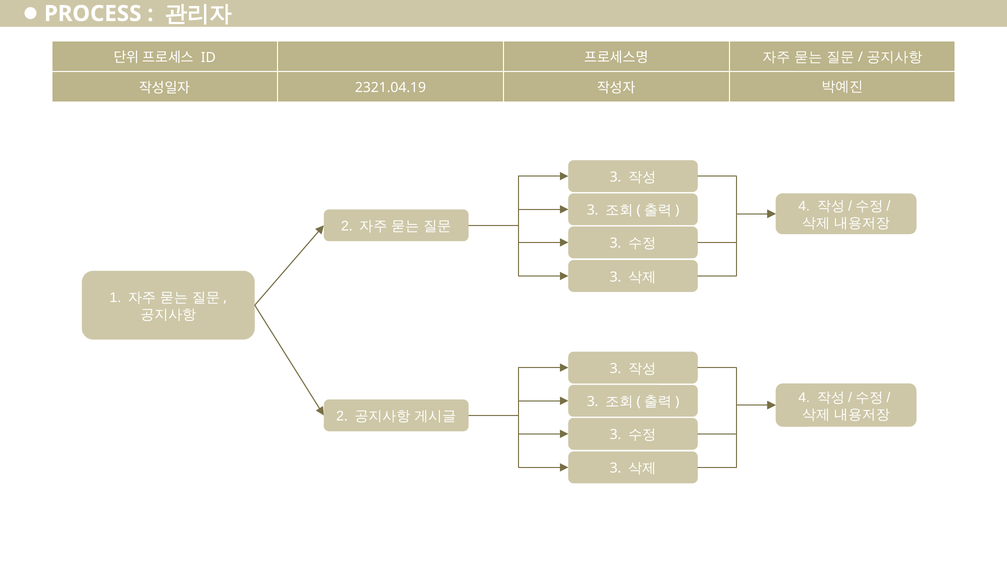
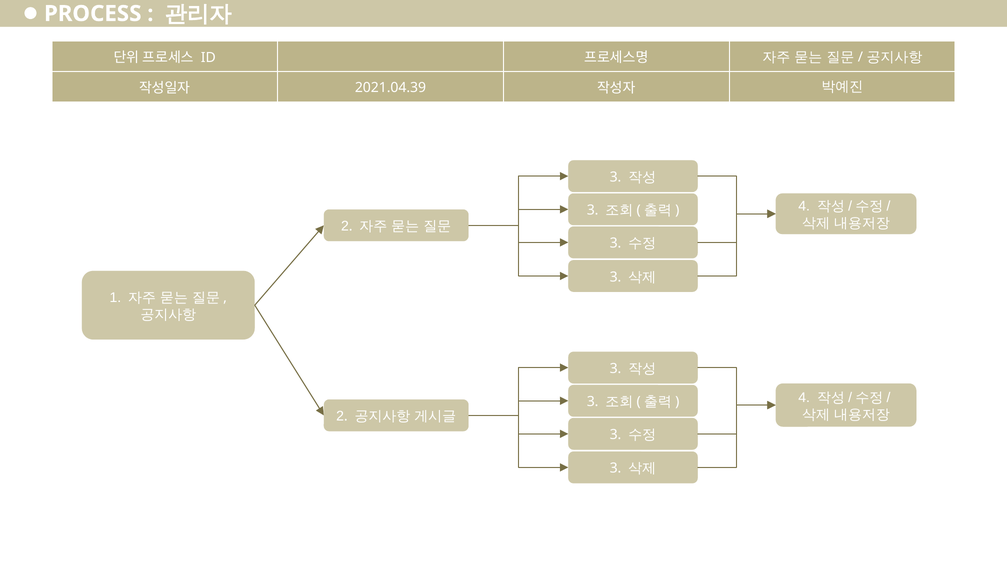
2321.04.19: 2321.04.19 -> 2021.04.39 (390, 88)
